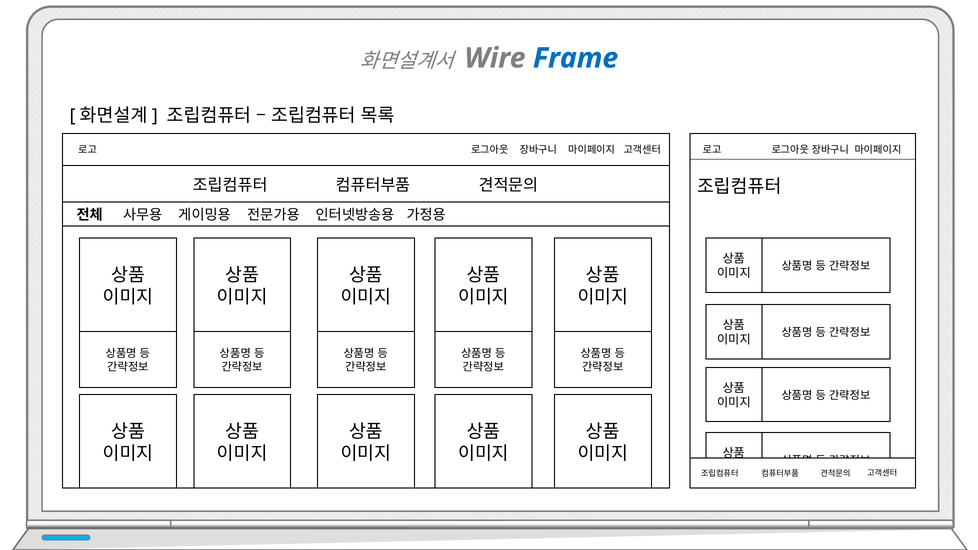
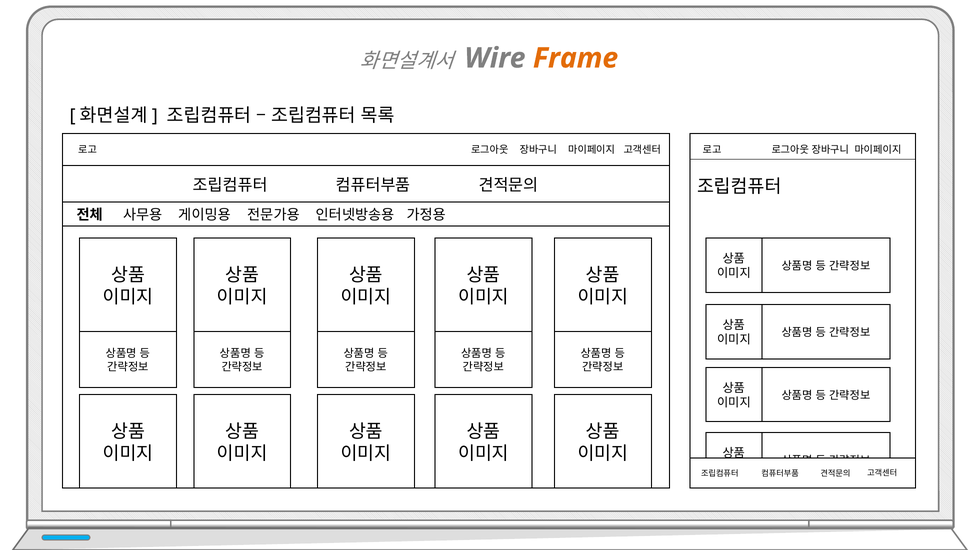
Frame colour: blue -> orange (576, 58)
